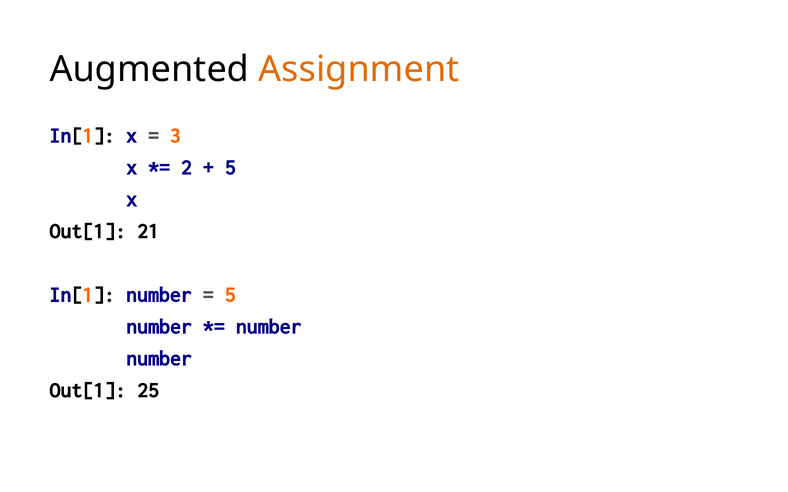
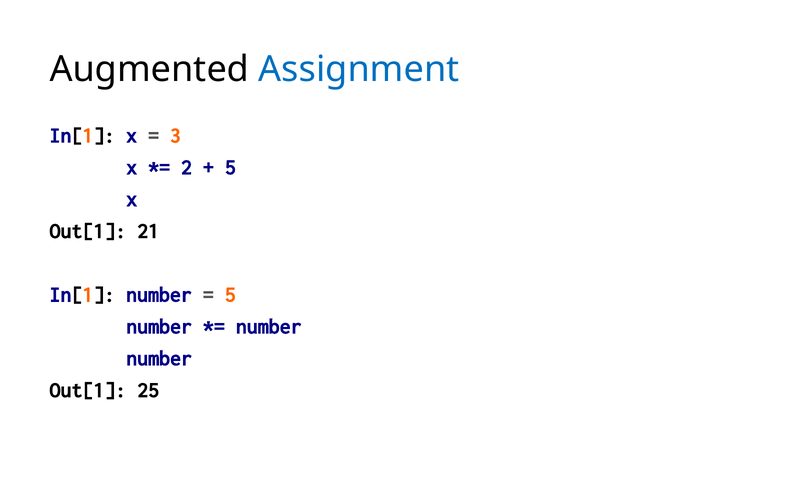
Assignment colour: orange -> blue (359, 69)
